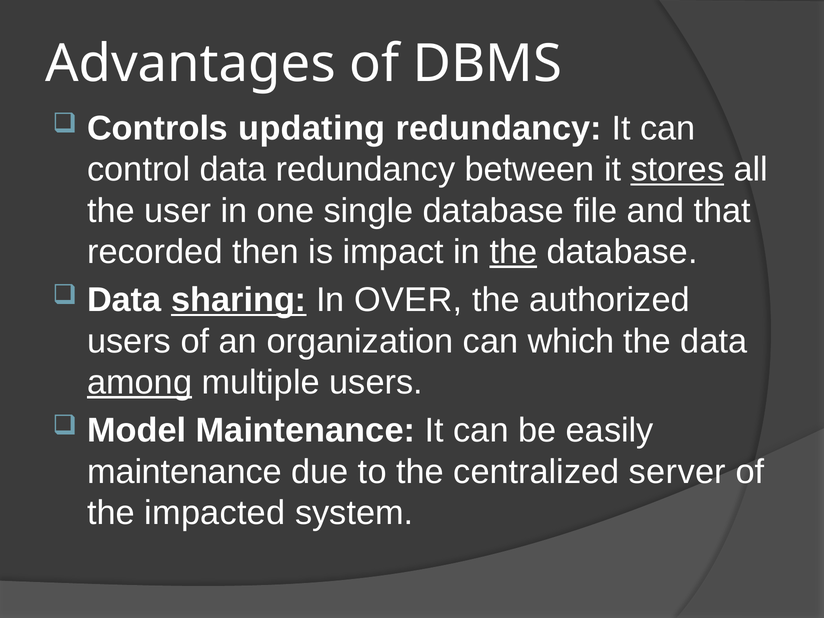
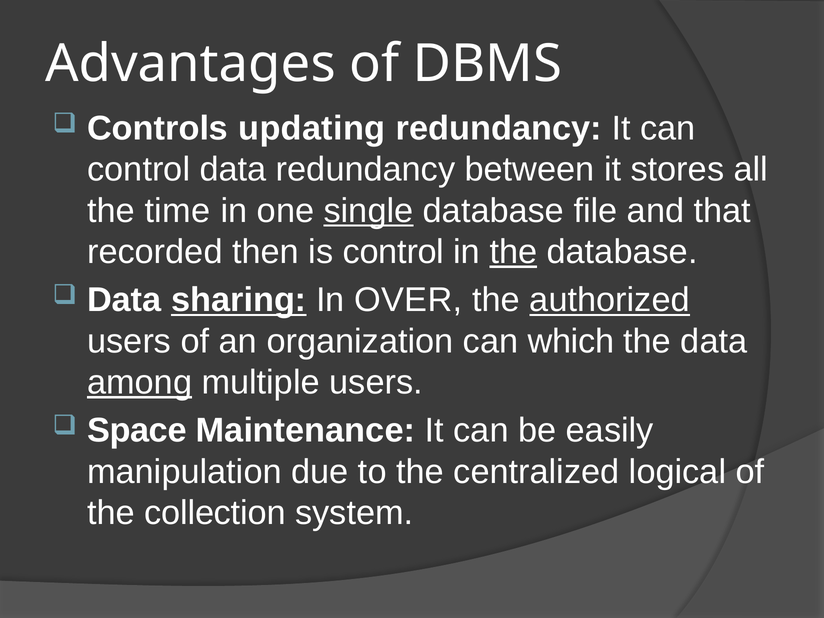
stores underline: present -> none (677, 170)
user: user -> time (178, 211)
single underline: none -> present (368, 211)
is impact: impact -> control (393, 252)
authorized underline: none -> present (610, 300)
Model: Model -> Space (137, 431)
maintenance: maintenance -> manipulation (184, 472)
server: server -> logical (678, 472)
impacted: impacted -> collection (215, 513)
